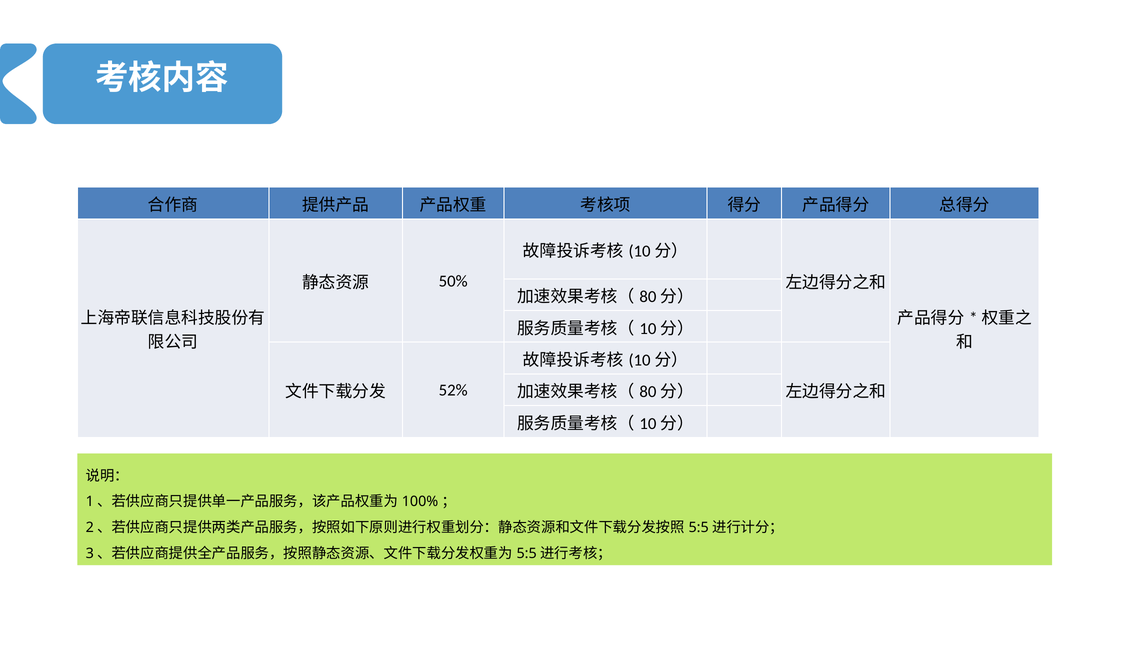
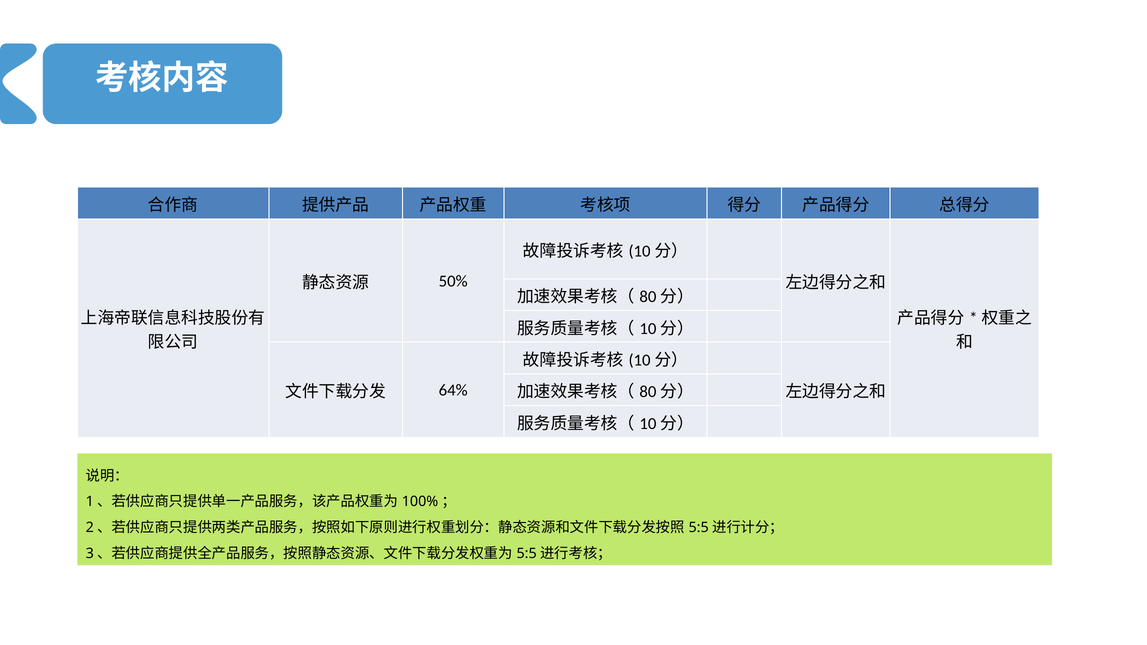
52%: 52% -> 64% (453, 390)
